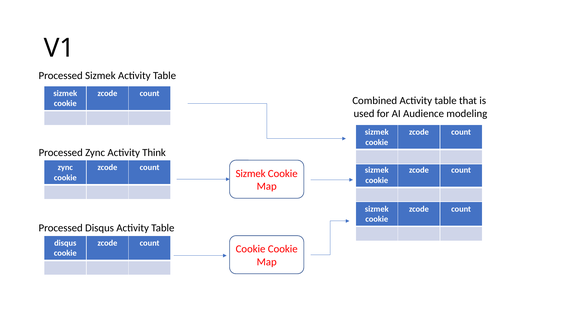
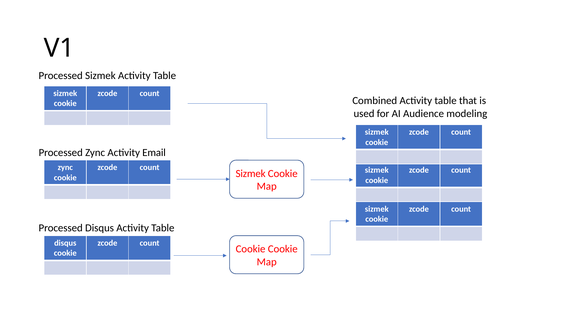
Think: Think -> Email (154, 152)
